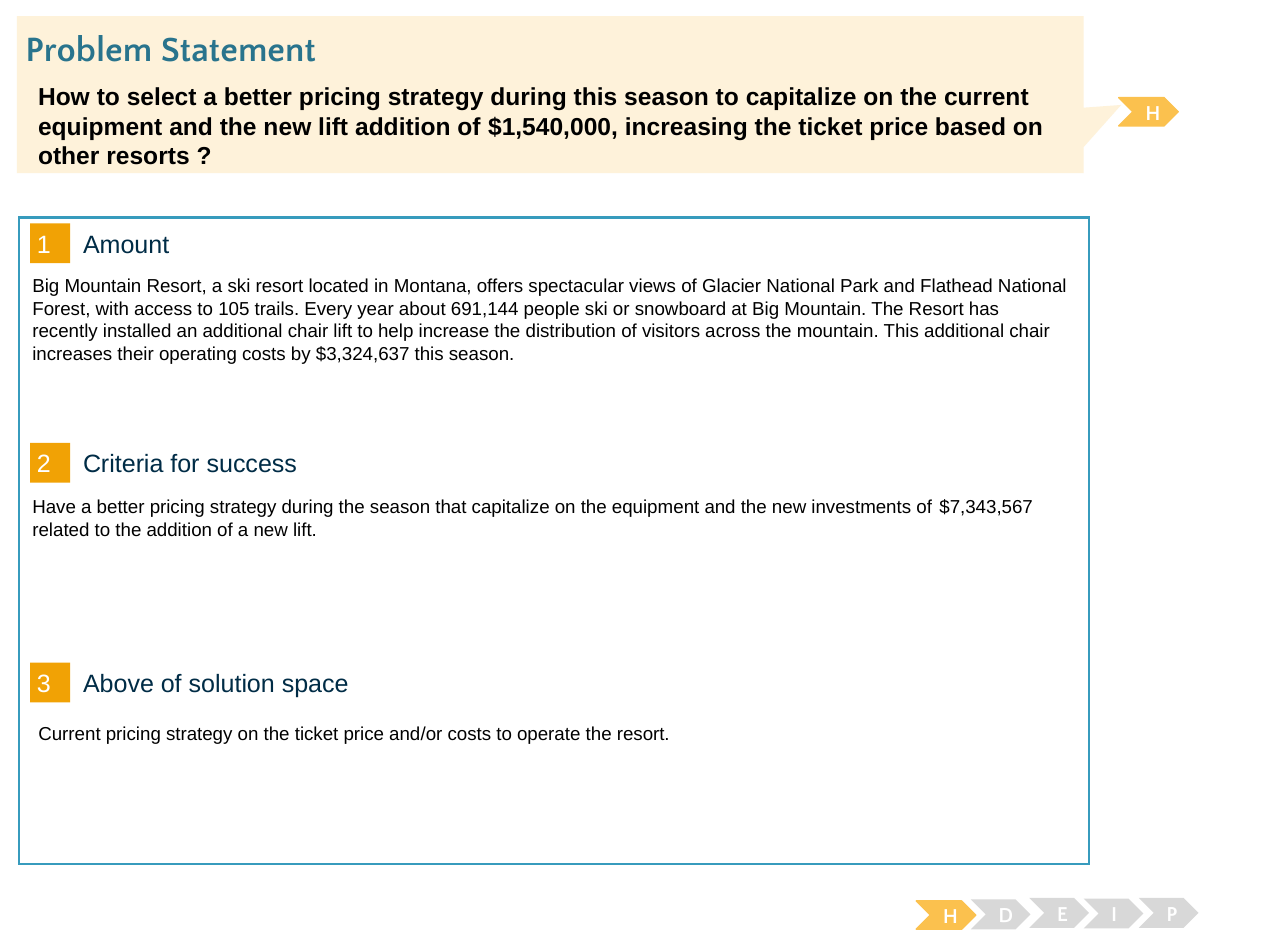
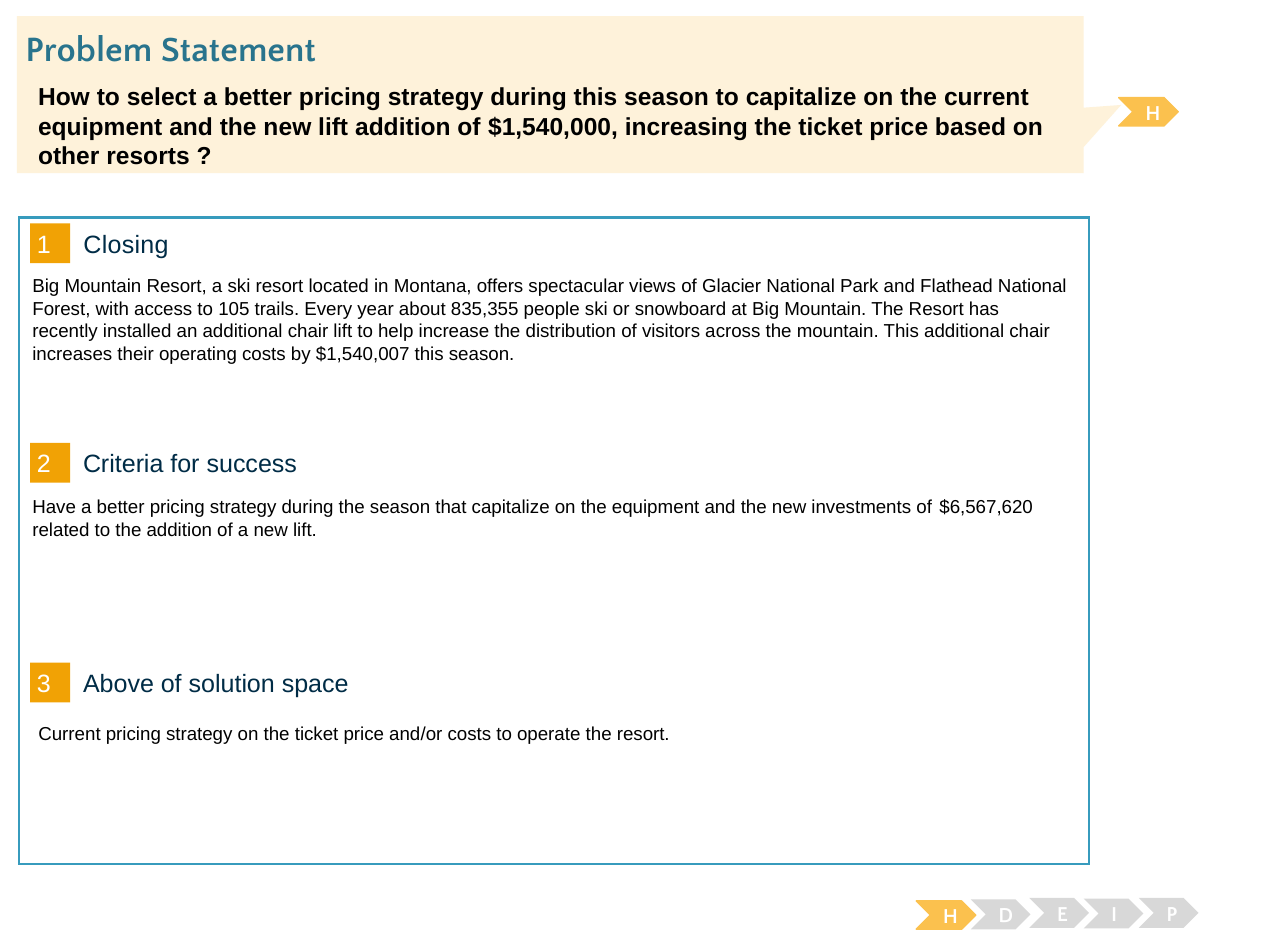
Amount: Amount -> Closing (126, 245)
691,144: 691,144 -> 835,355 (485, 309)
$3,324,637: $3,324,637 -> $1,540,007 (363, 354)
$7,343,567: $7,343,567 -> $6,567,620 (986, 508)
